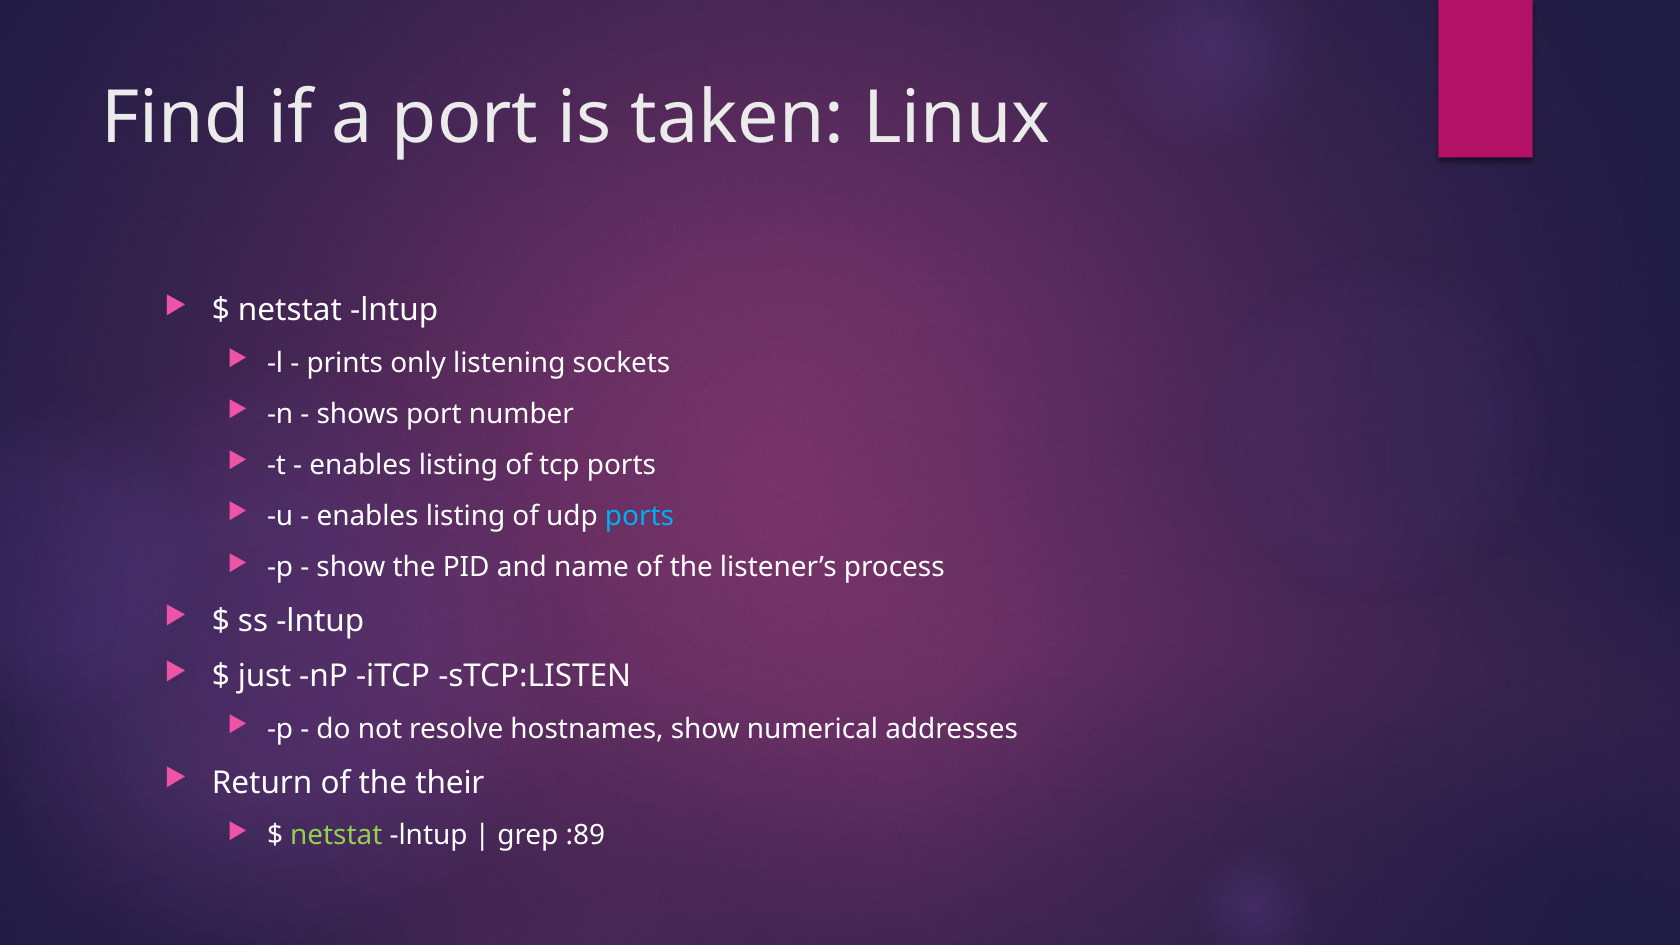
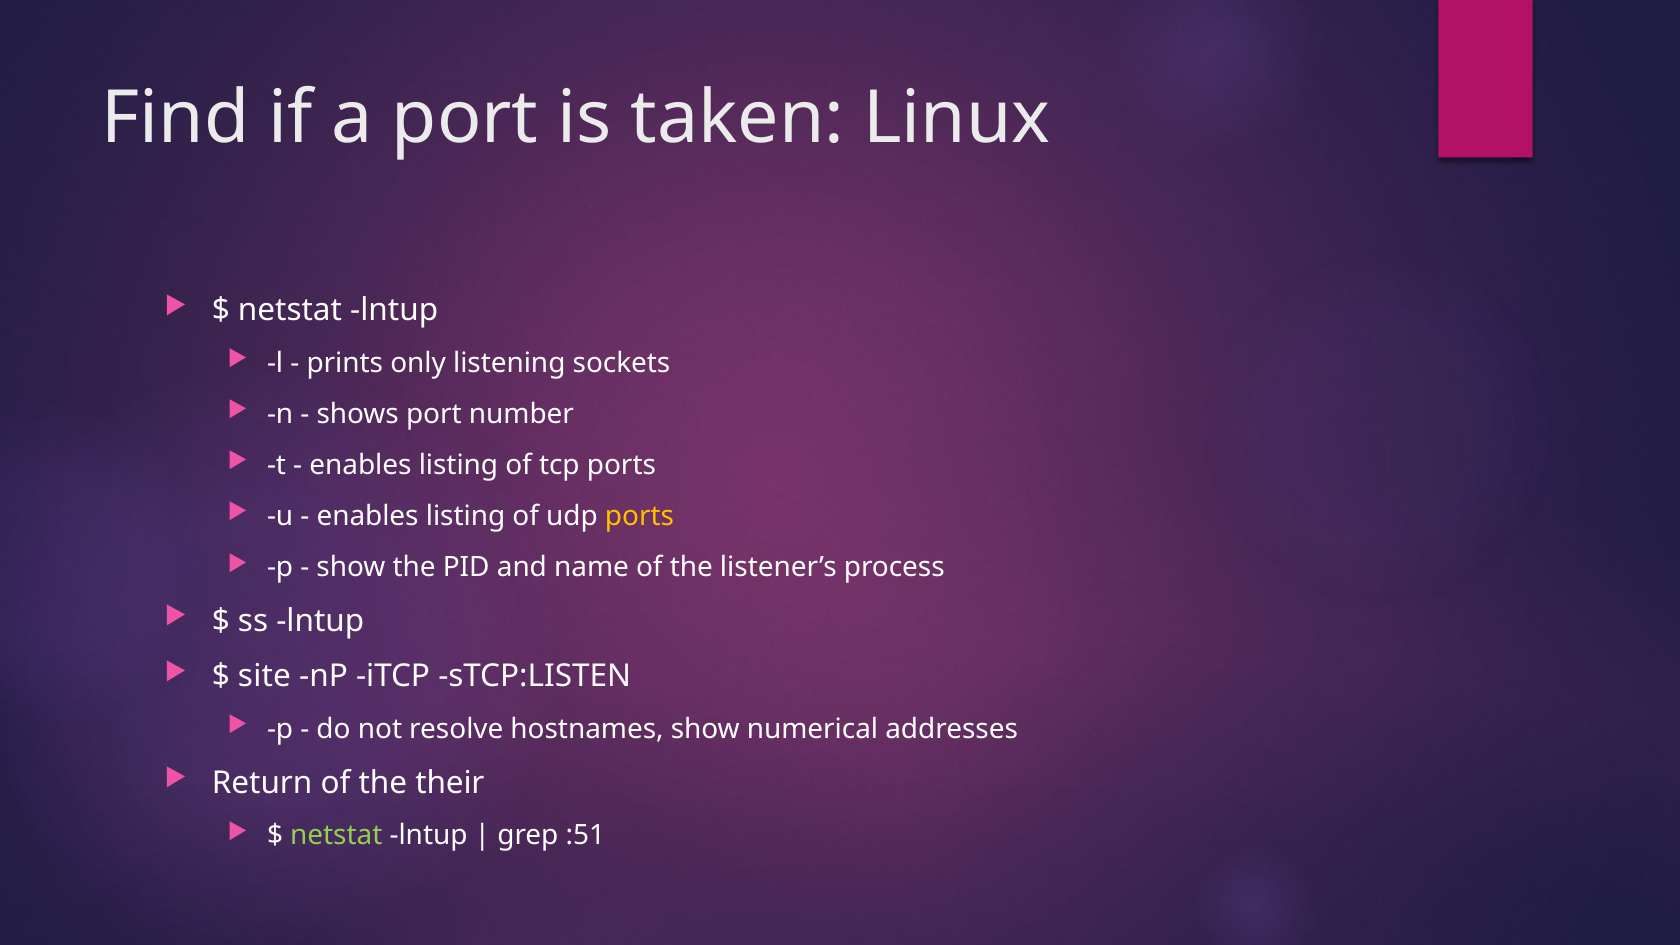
ports colour: light blue -> yellow (640, 517)
just: just -> site (264, 676)
:89: :89 -> :51 (585, 836)
